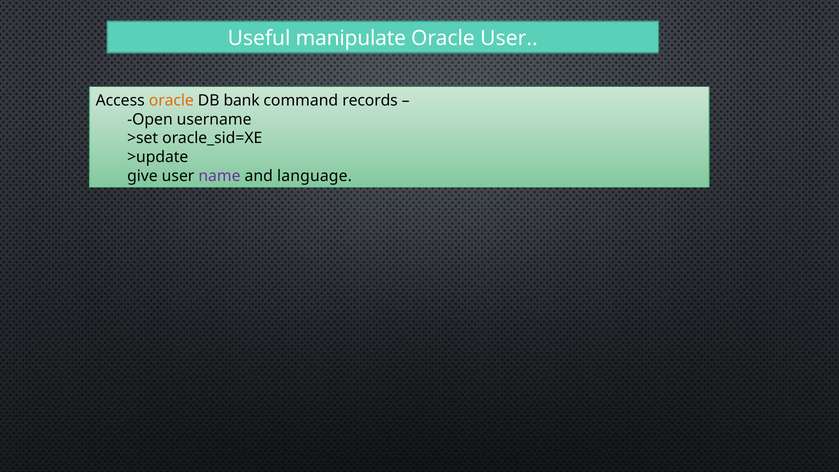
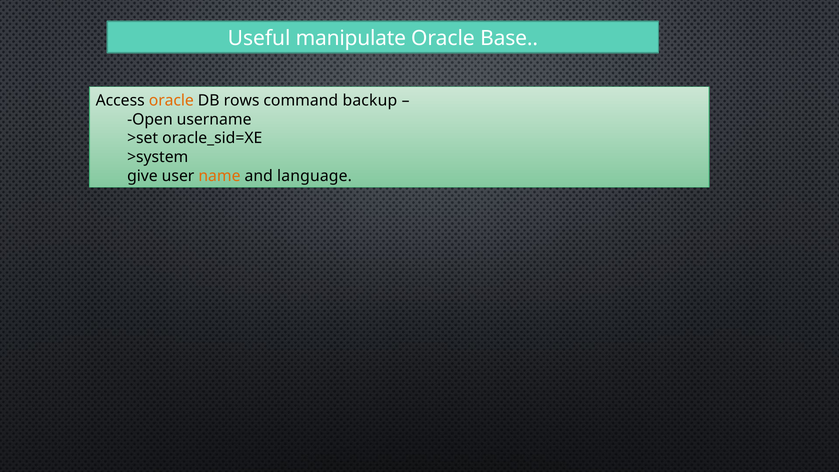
Oracle User: User -> Base (509, 38)
bank: bank -> rows (242, 100)
records: records -> backup (370, 100)
>update: >update -> >system (158, 157)
name colour: purple -> orange (219, 176)
